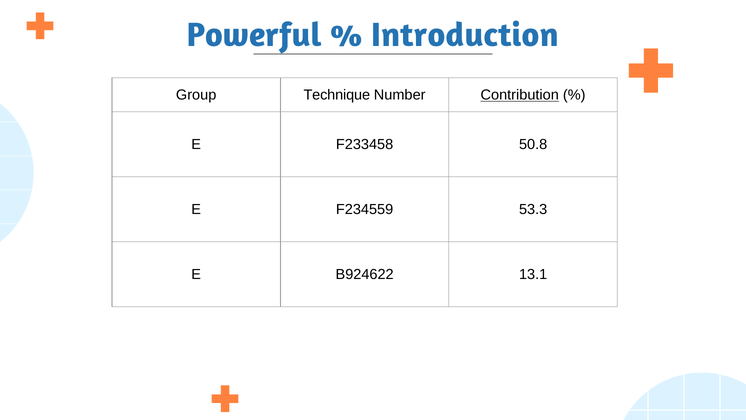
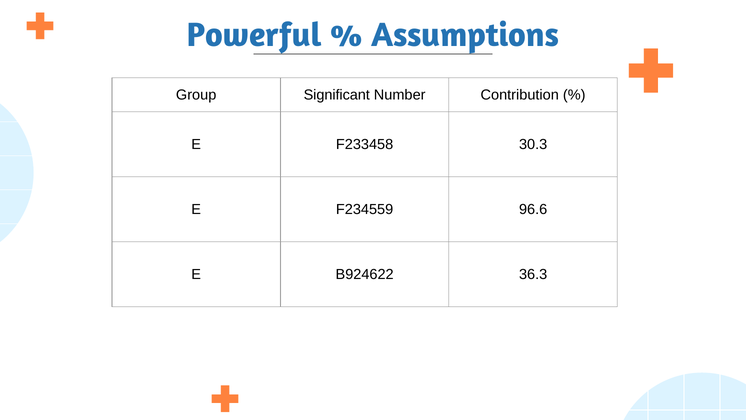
Introduction: Introduction -> Assumptions (465, 35)
Technique: Technique -> Significant (337, 95)
Contribution underline: present -> none (520, 95)
50.8: 50.8 -> 30.3 (533, 144)
53.3: 53.3 -> 96.6 (533, 209)
13.1: 13.1 -> 36.3 (533, 274)
